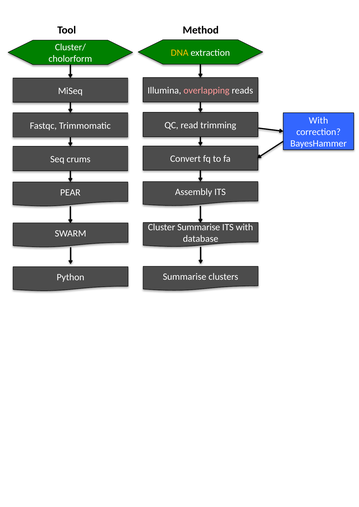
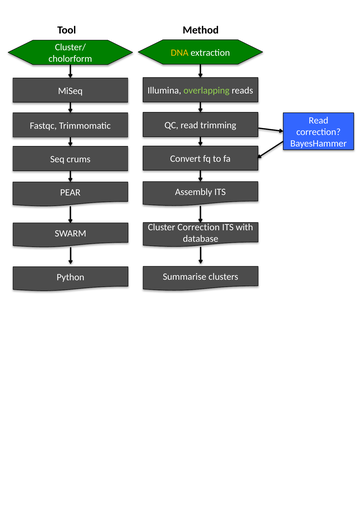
overlapping colour: pink -> light green (206, 91)
With: With -> Read (319, 120)
Cluster Summarise: Summarise -> Correction (199, 227)
